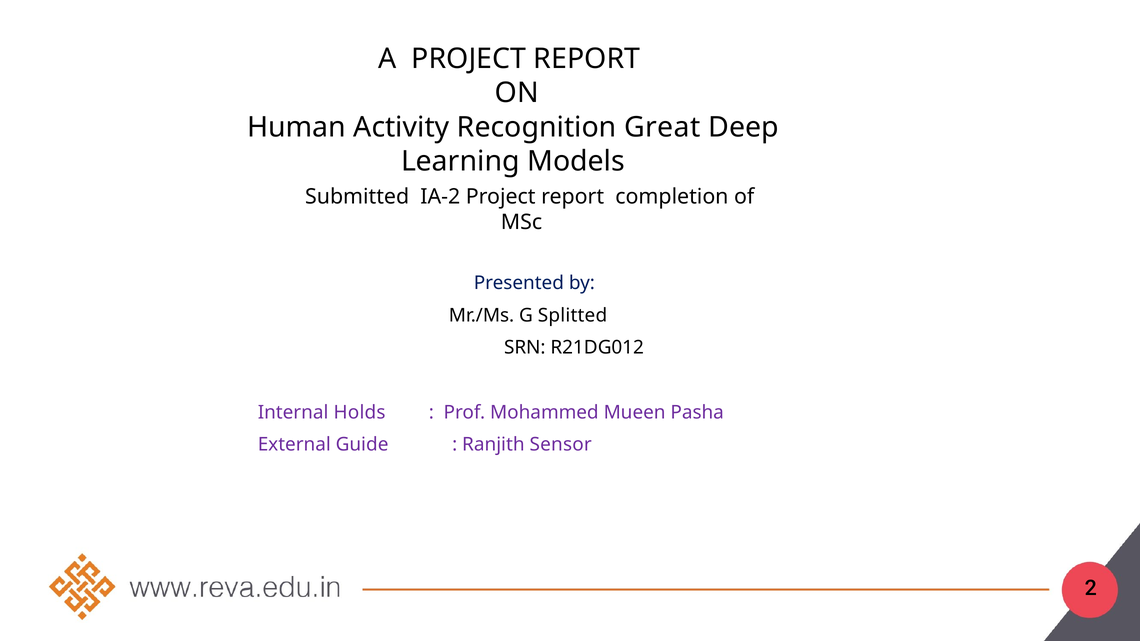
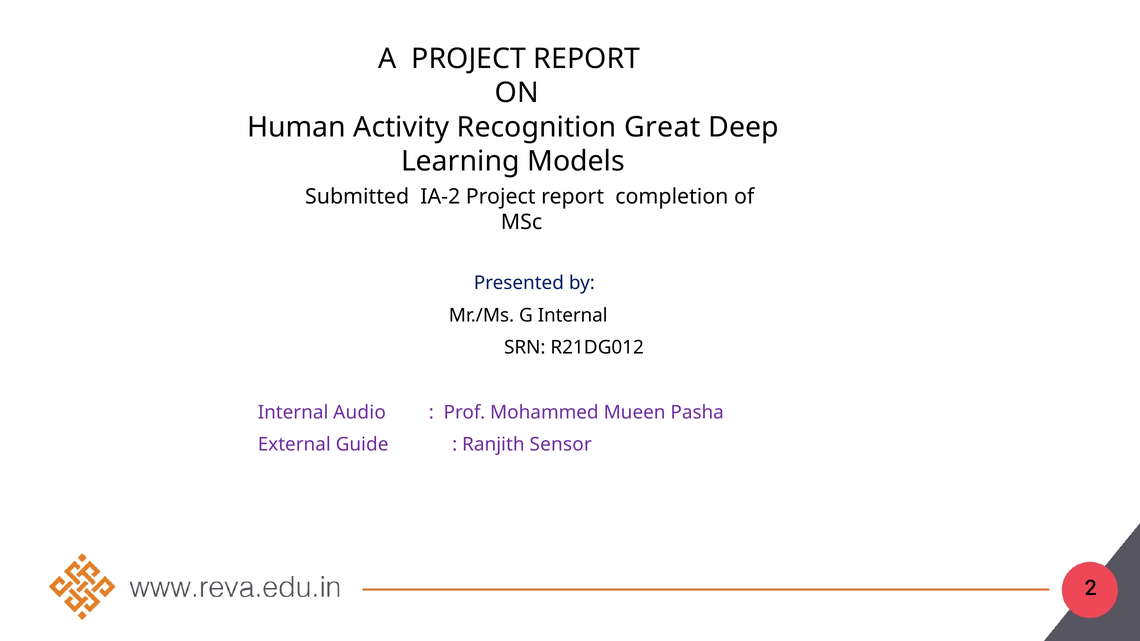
G Splitted: Splitted -> Internal (573, 316)
Holds: Holds -> Audio (360, 413)
